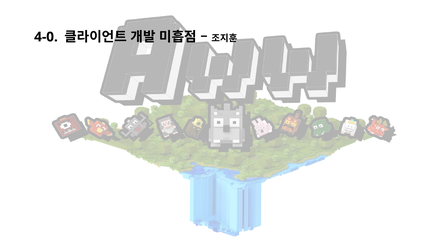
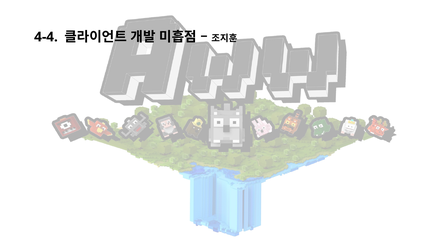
4-0: 4-0 -> 4-4 (46, 37)
